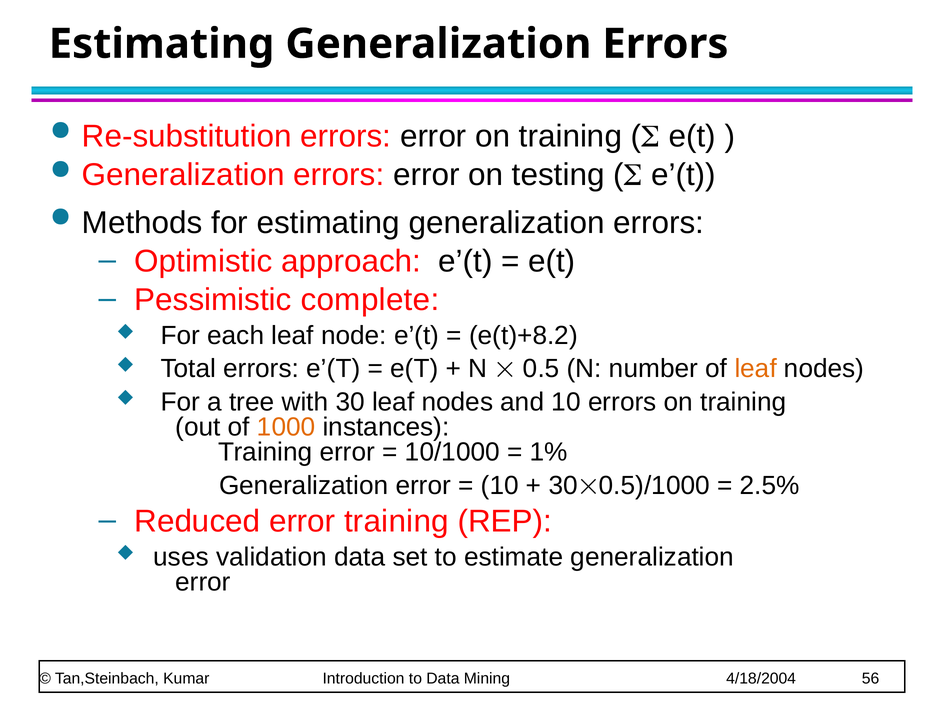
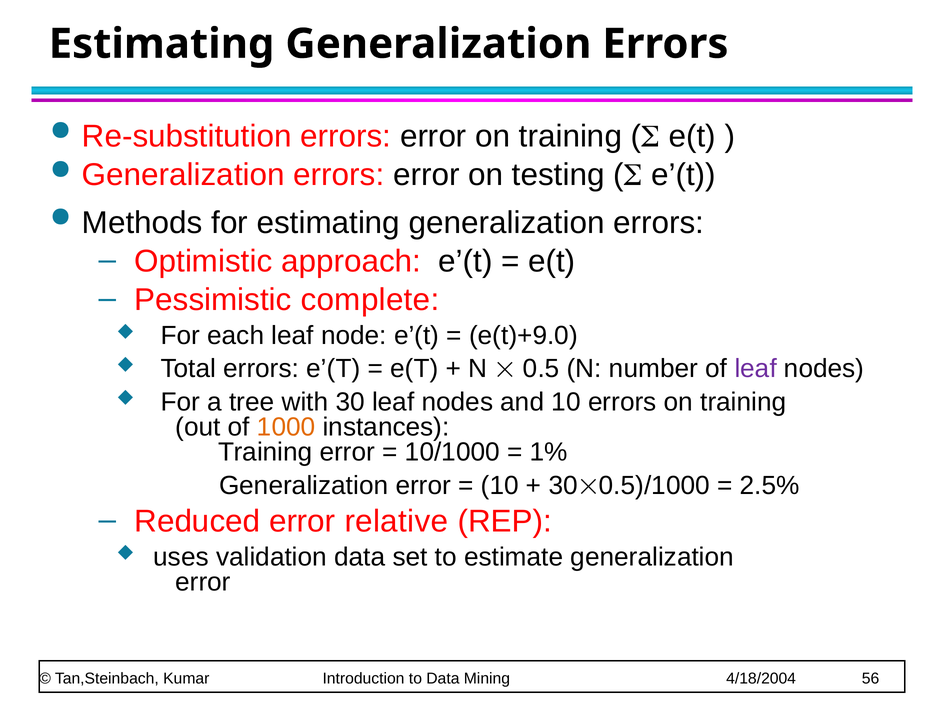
e(t)+8.2: e(t)+8.2 -> e(t)+9.0 (523, 336)
leaf colour: orange -> purple (756, 369)
error training: training -> relative (396, 521)
